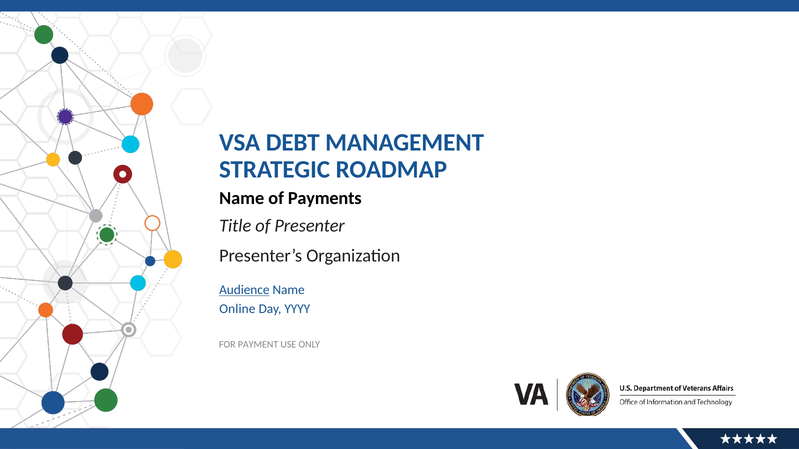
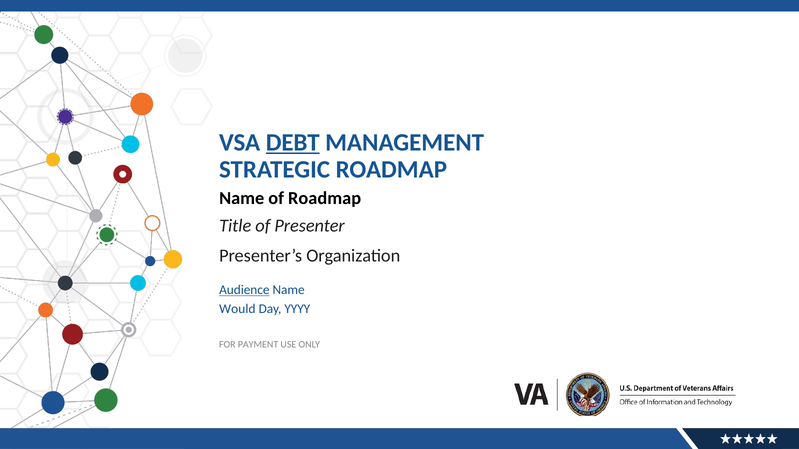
DEBT underline: none -> present (293, 143)
of Payments: Payments -> Roadmap (325, 198)
Online: Online -> Would (237, 309)
